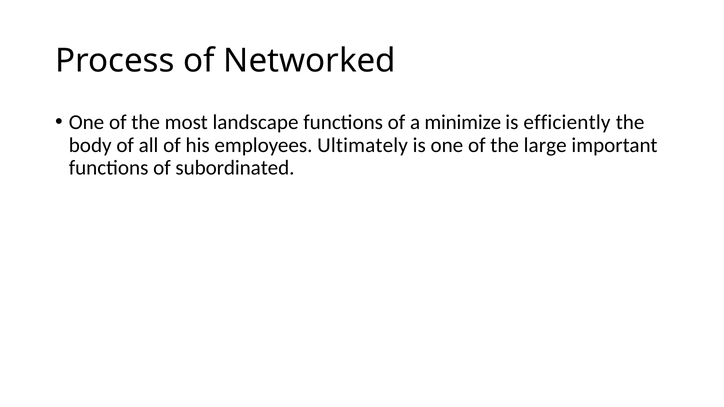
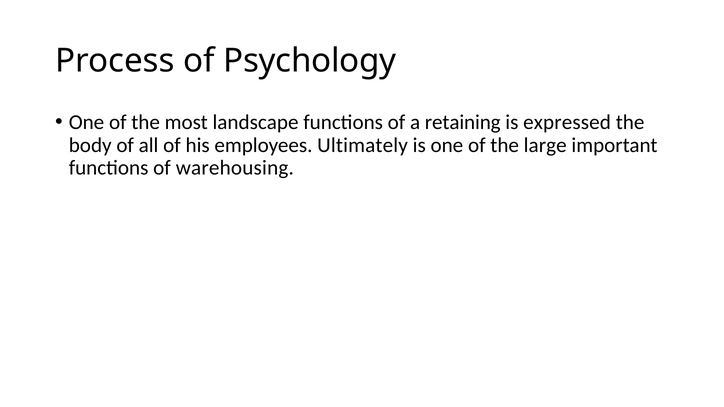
Networked: Networked -> Psychology (310, 61)
minimize: minimize -> retaining (463, 122)
efficiently: efficiently -> expressed (567, 122)
subordinated: subordinated -> warehousing (235, 168)
